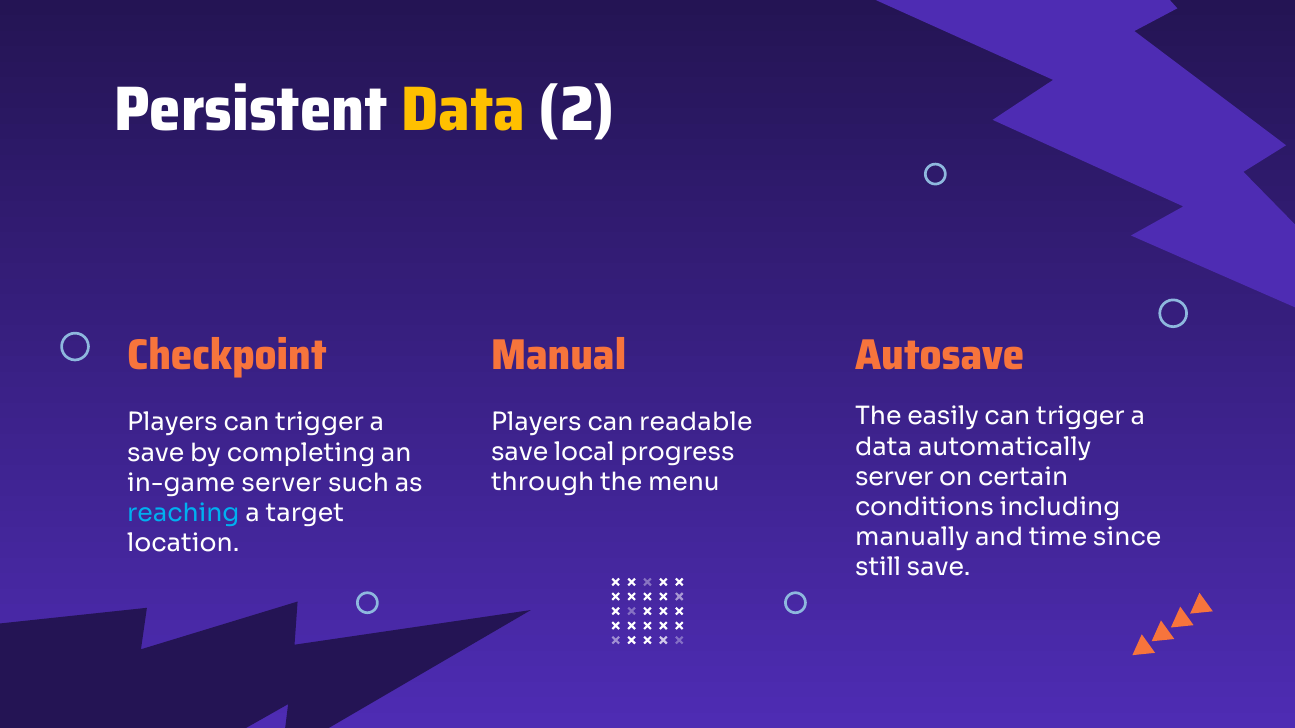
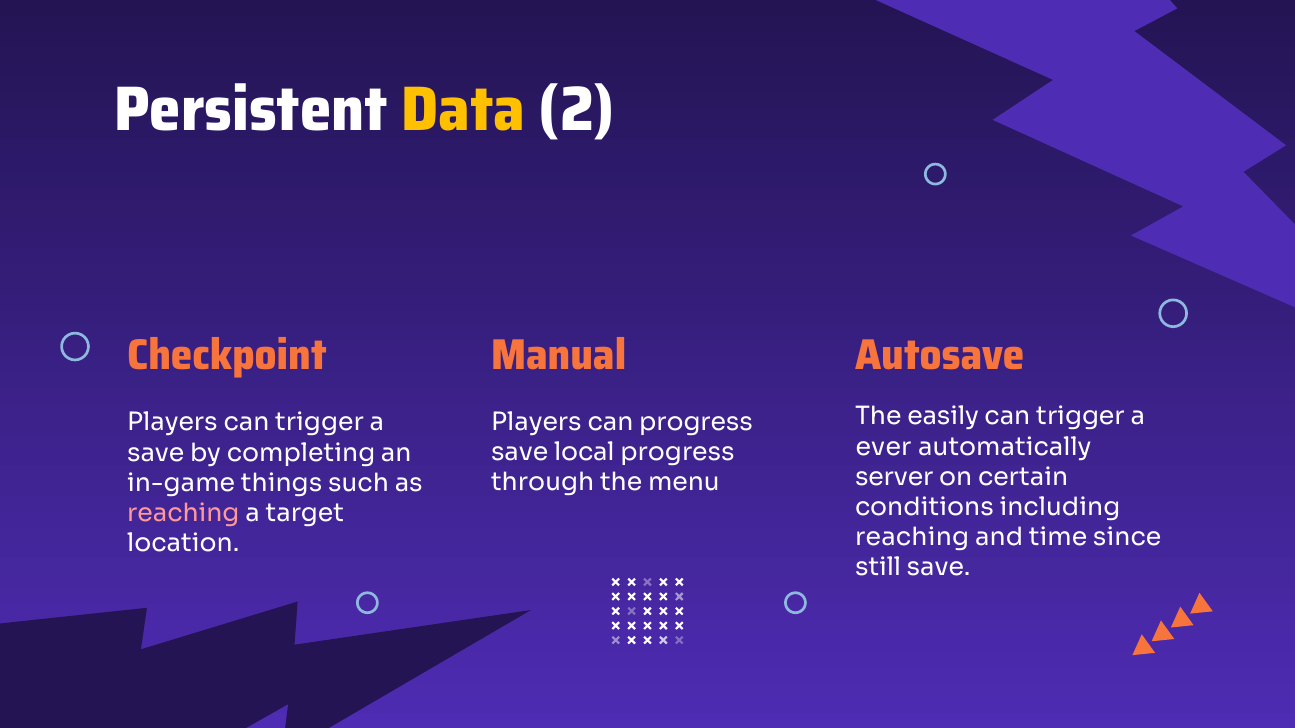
can readable: readable -> progress (696, 422)
data: data -> ever (884, 447)
in-game server: server -> things (282, 483)
reaching colour: light blue -> pink (183, 513)
manually: manually -> reaching (912, 538)
